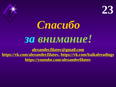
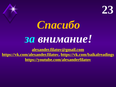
внимание colour: light green -> white (65, 39)
